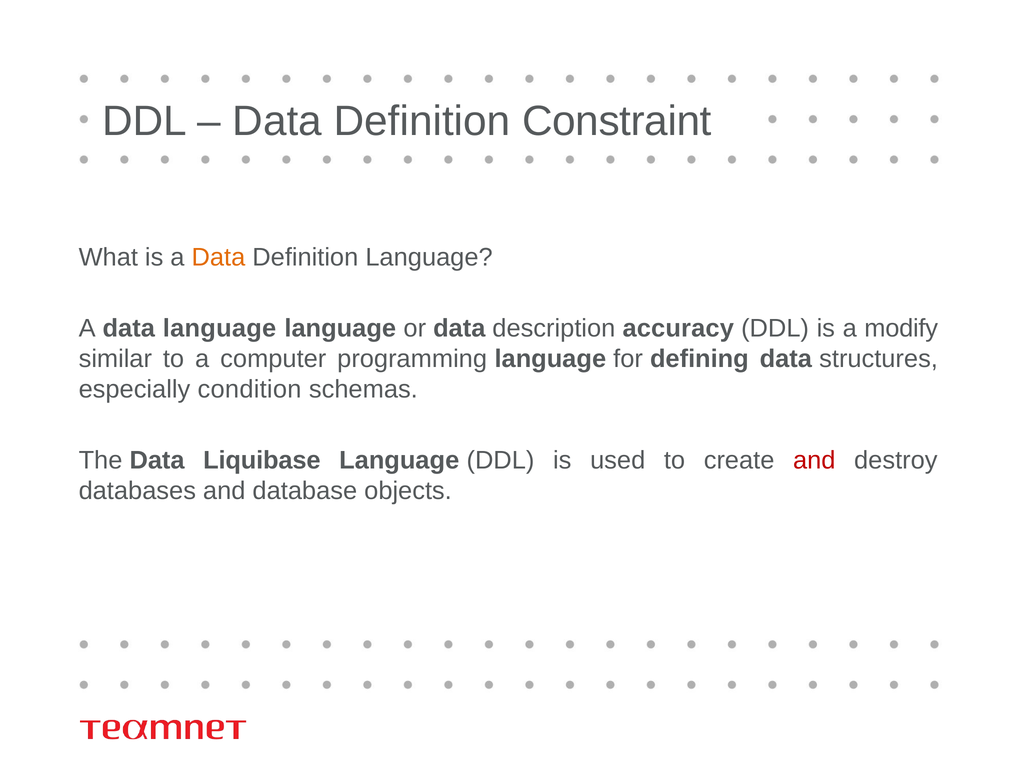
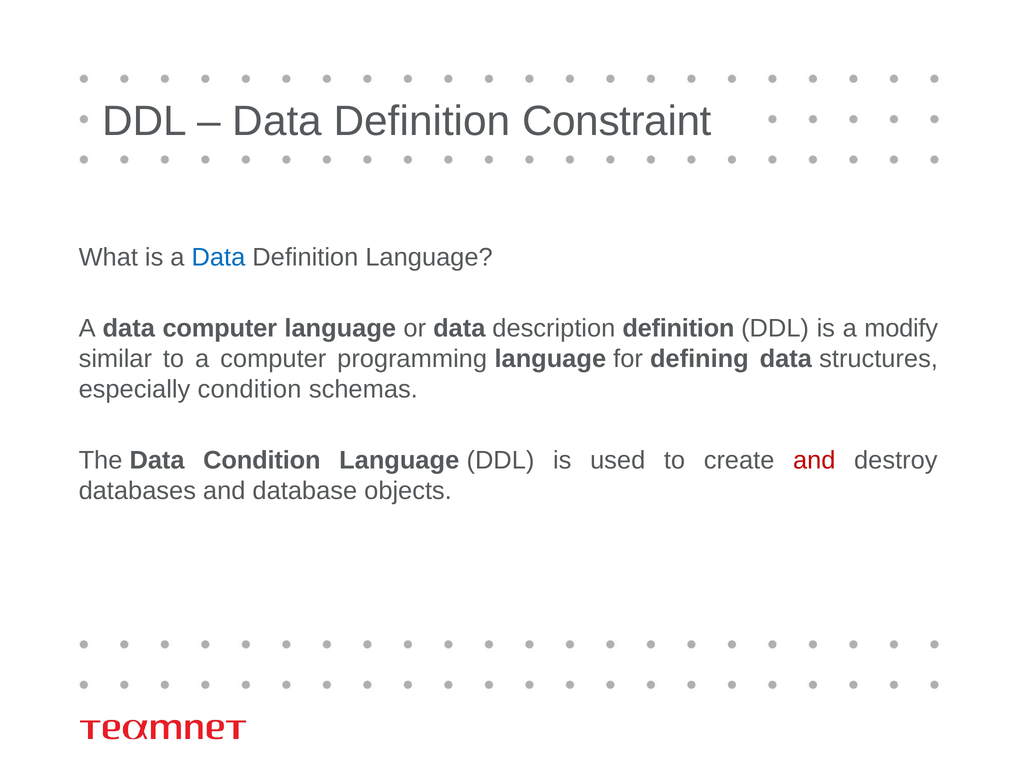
Data colour: orange -> blue (218, 257)
data language: language -> computer (220, 329)
description accuracy: accuracy -> definition (678, 329)
Data Liquibase: Liquibase -> Condition (262, 461)
